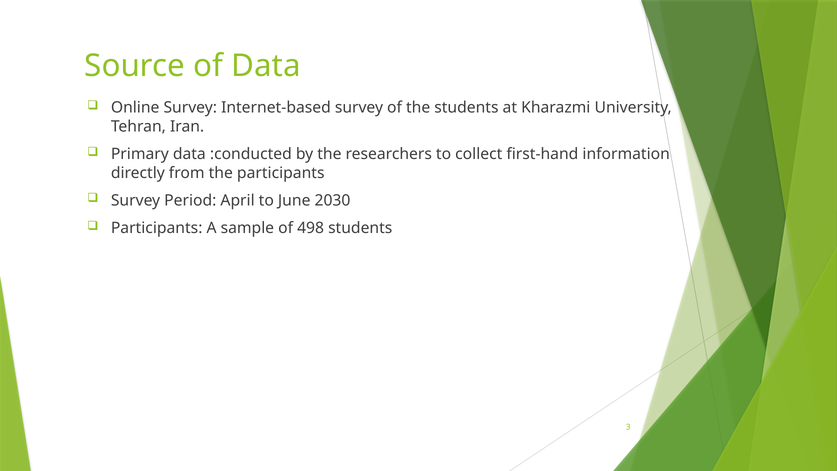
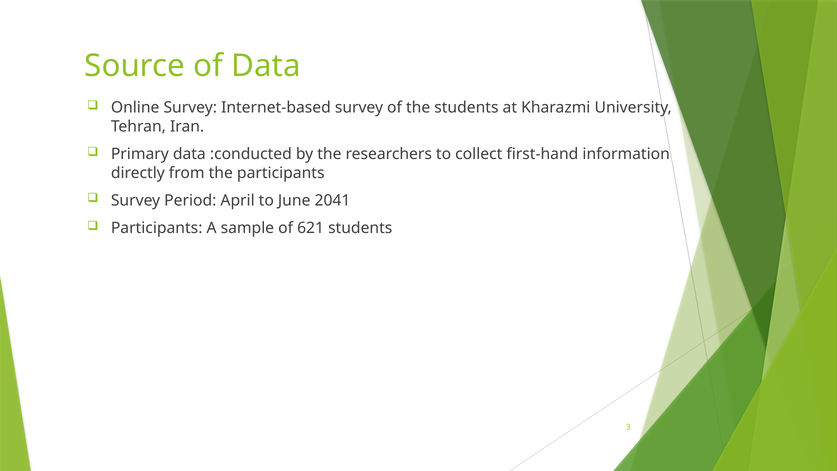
2030: 2030 -> 2041 (332, 201)
498: 498 -> 621 (311, 228)
